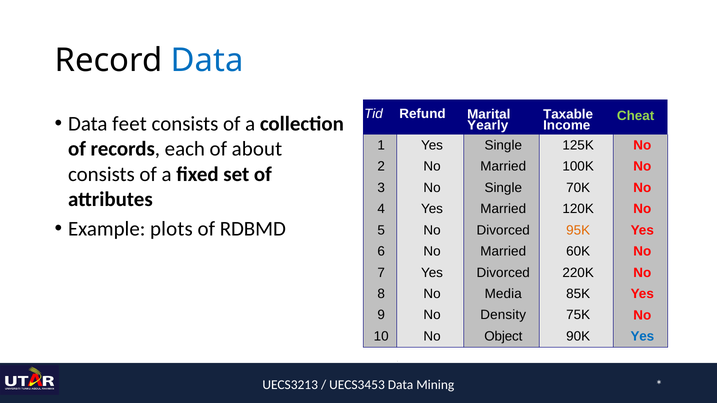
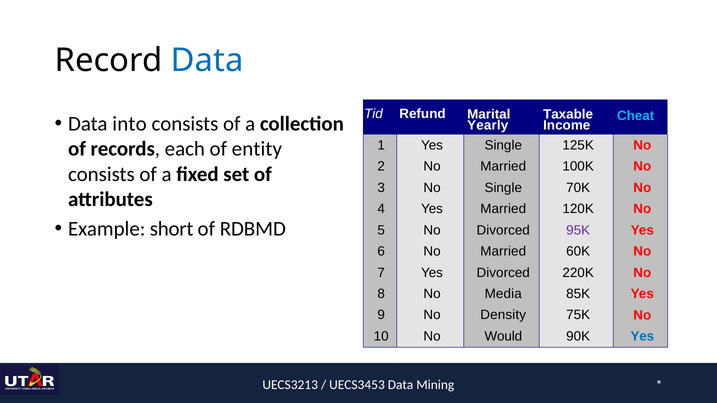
Cheat colour: light green -> light blue (636, 116)
feet: feet -> into (129, 124)
about: about -> entity (257, 149)
plots: plots -> short (172, 229)
95K colour: orange -> purple (578, 230)
Object: Object -> Would (503, 337)
